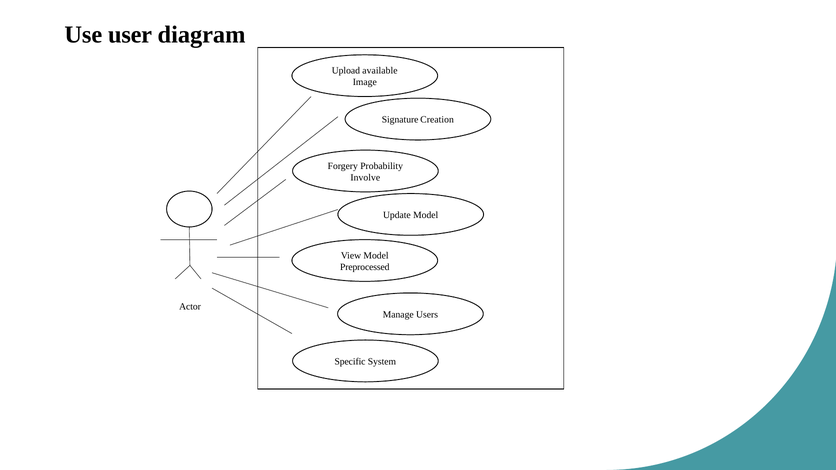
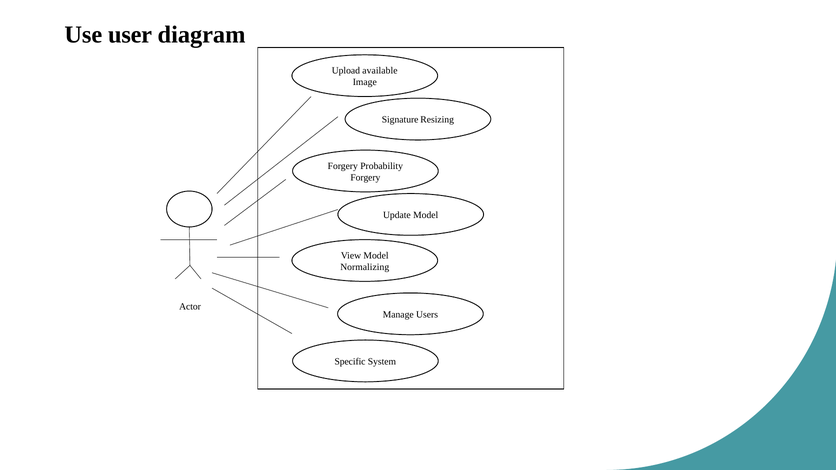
Creation: Creation -> Resizing (437, 120)
Involve: Involve -> Forgery (365, 178)
Preprocessed: Preprocessed -> Normalizing (365, 267)
